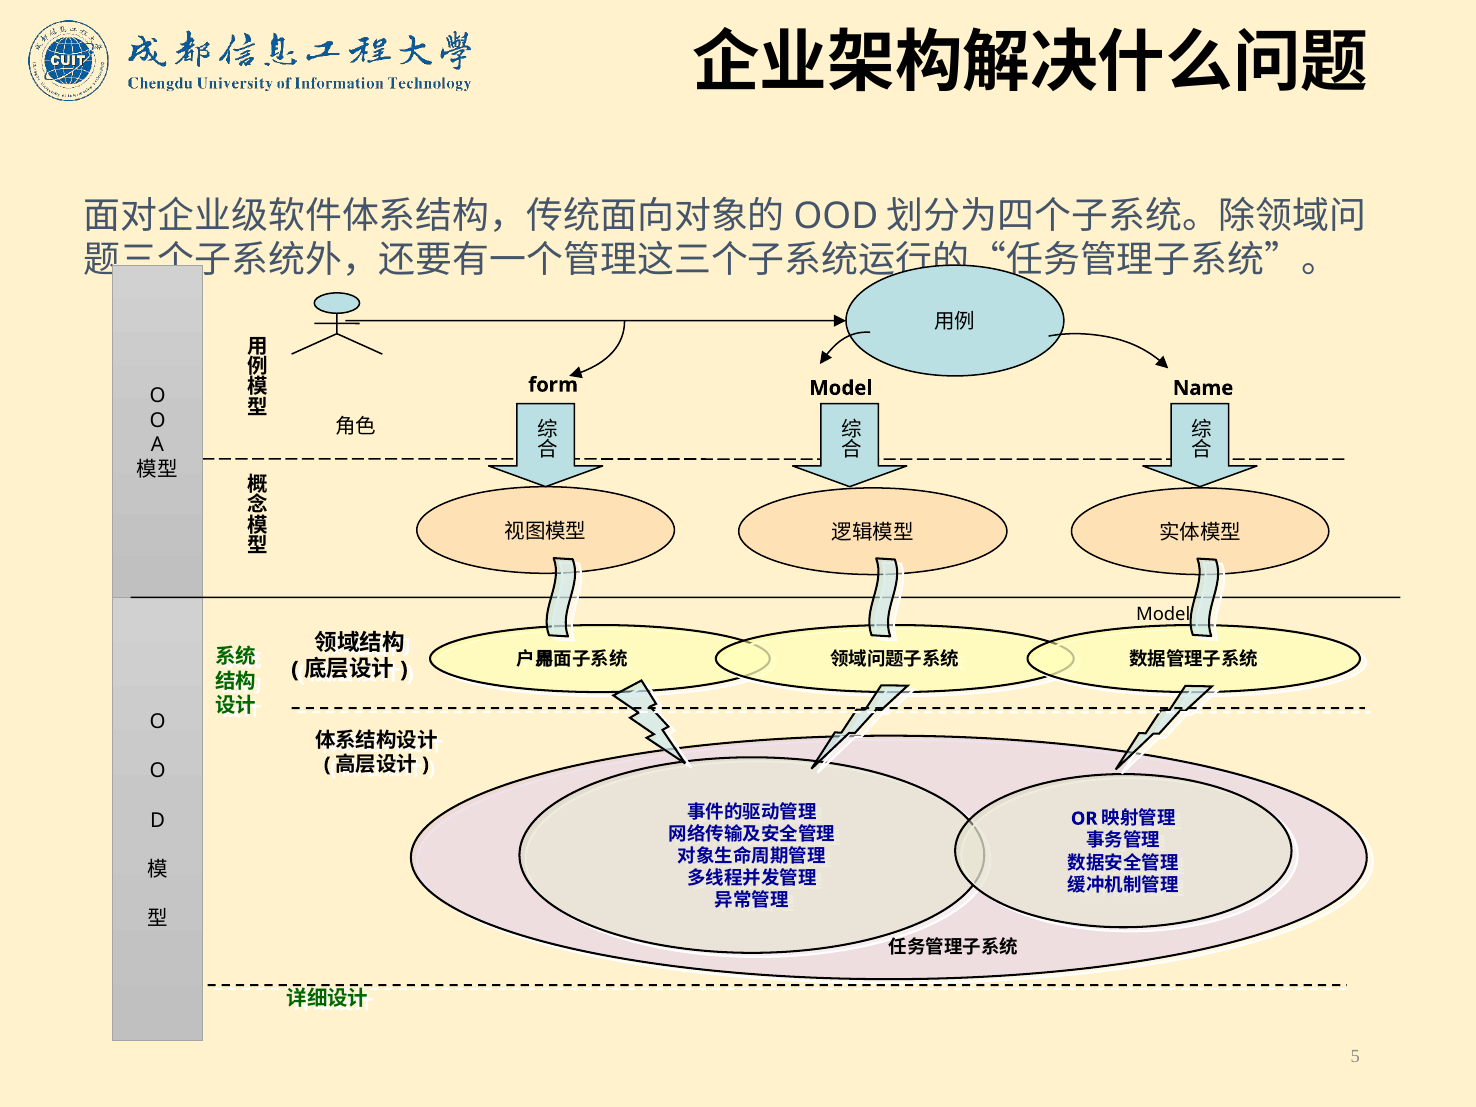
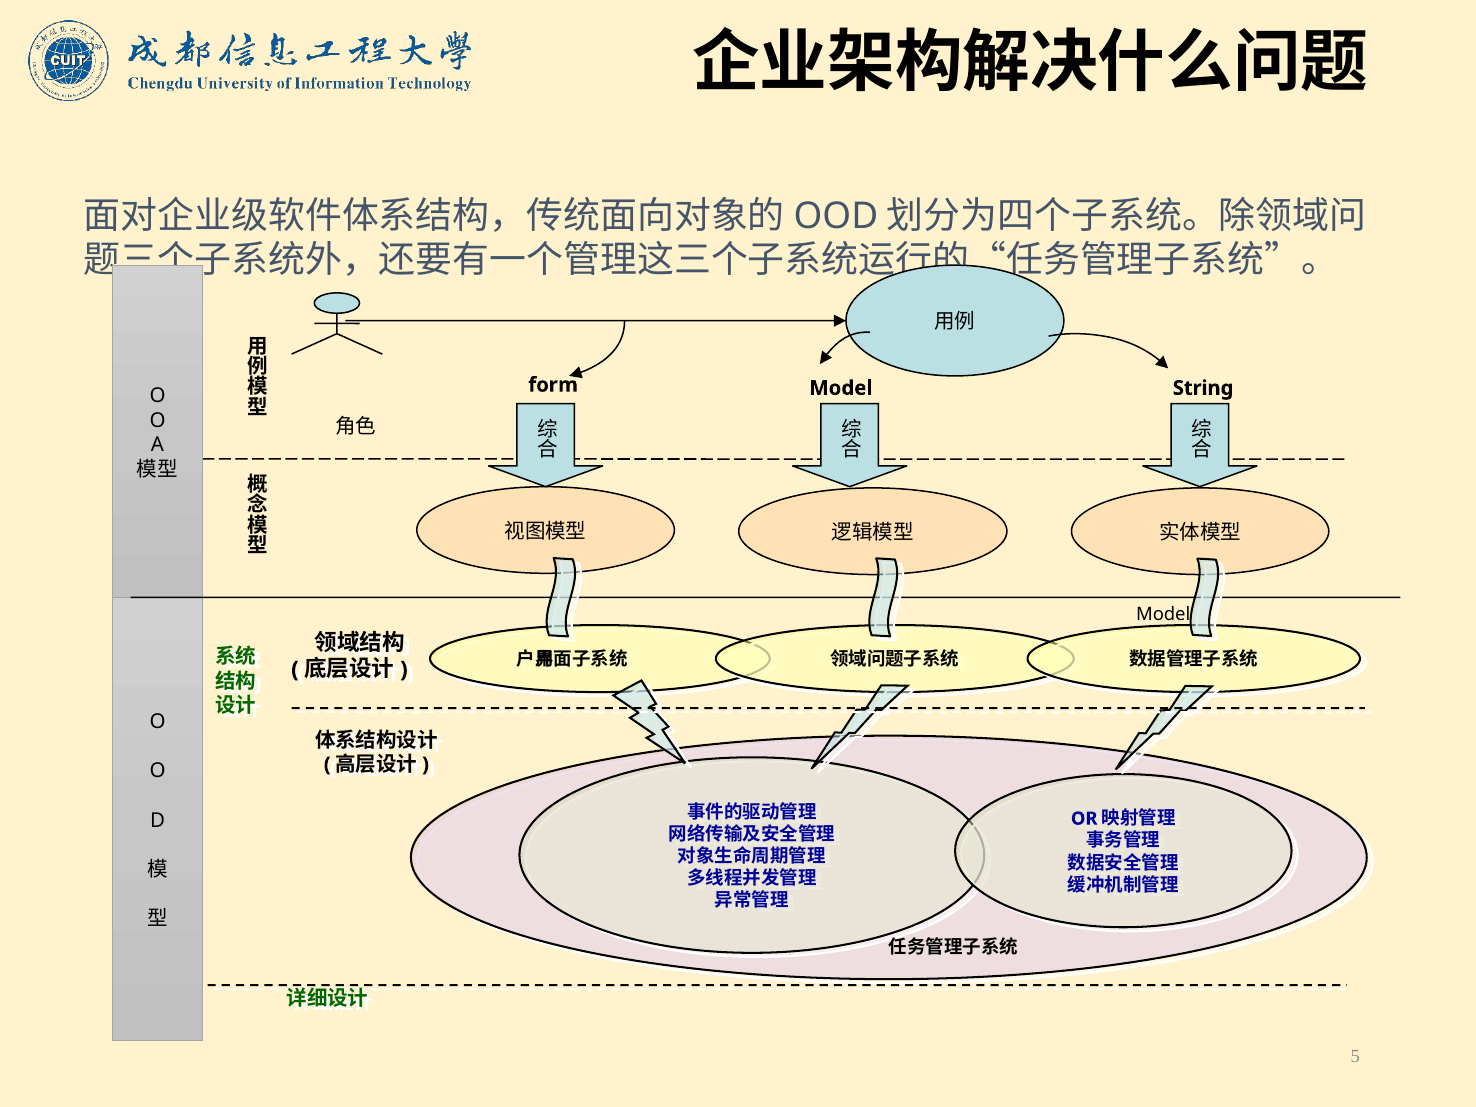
Name: Name -> String (1203, 388)
